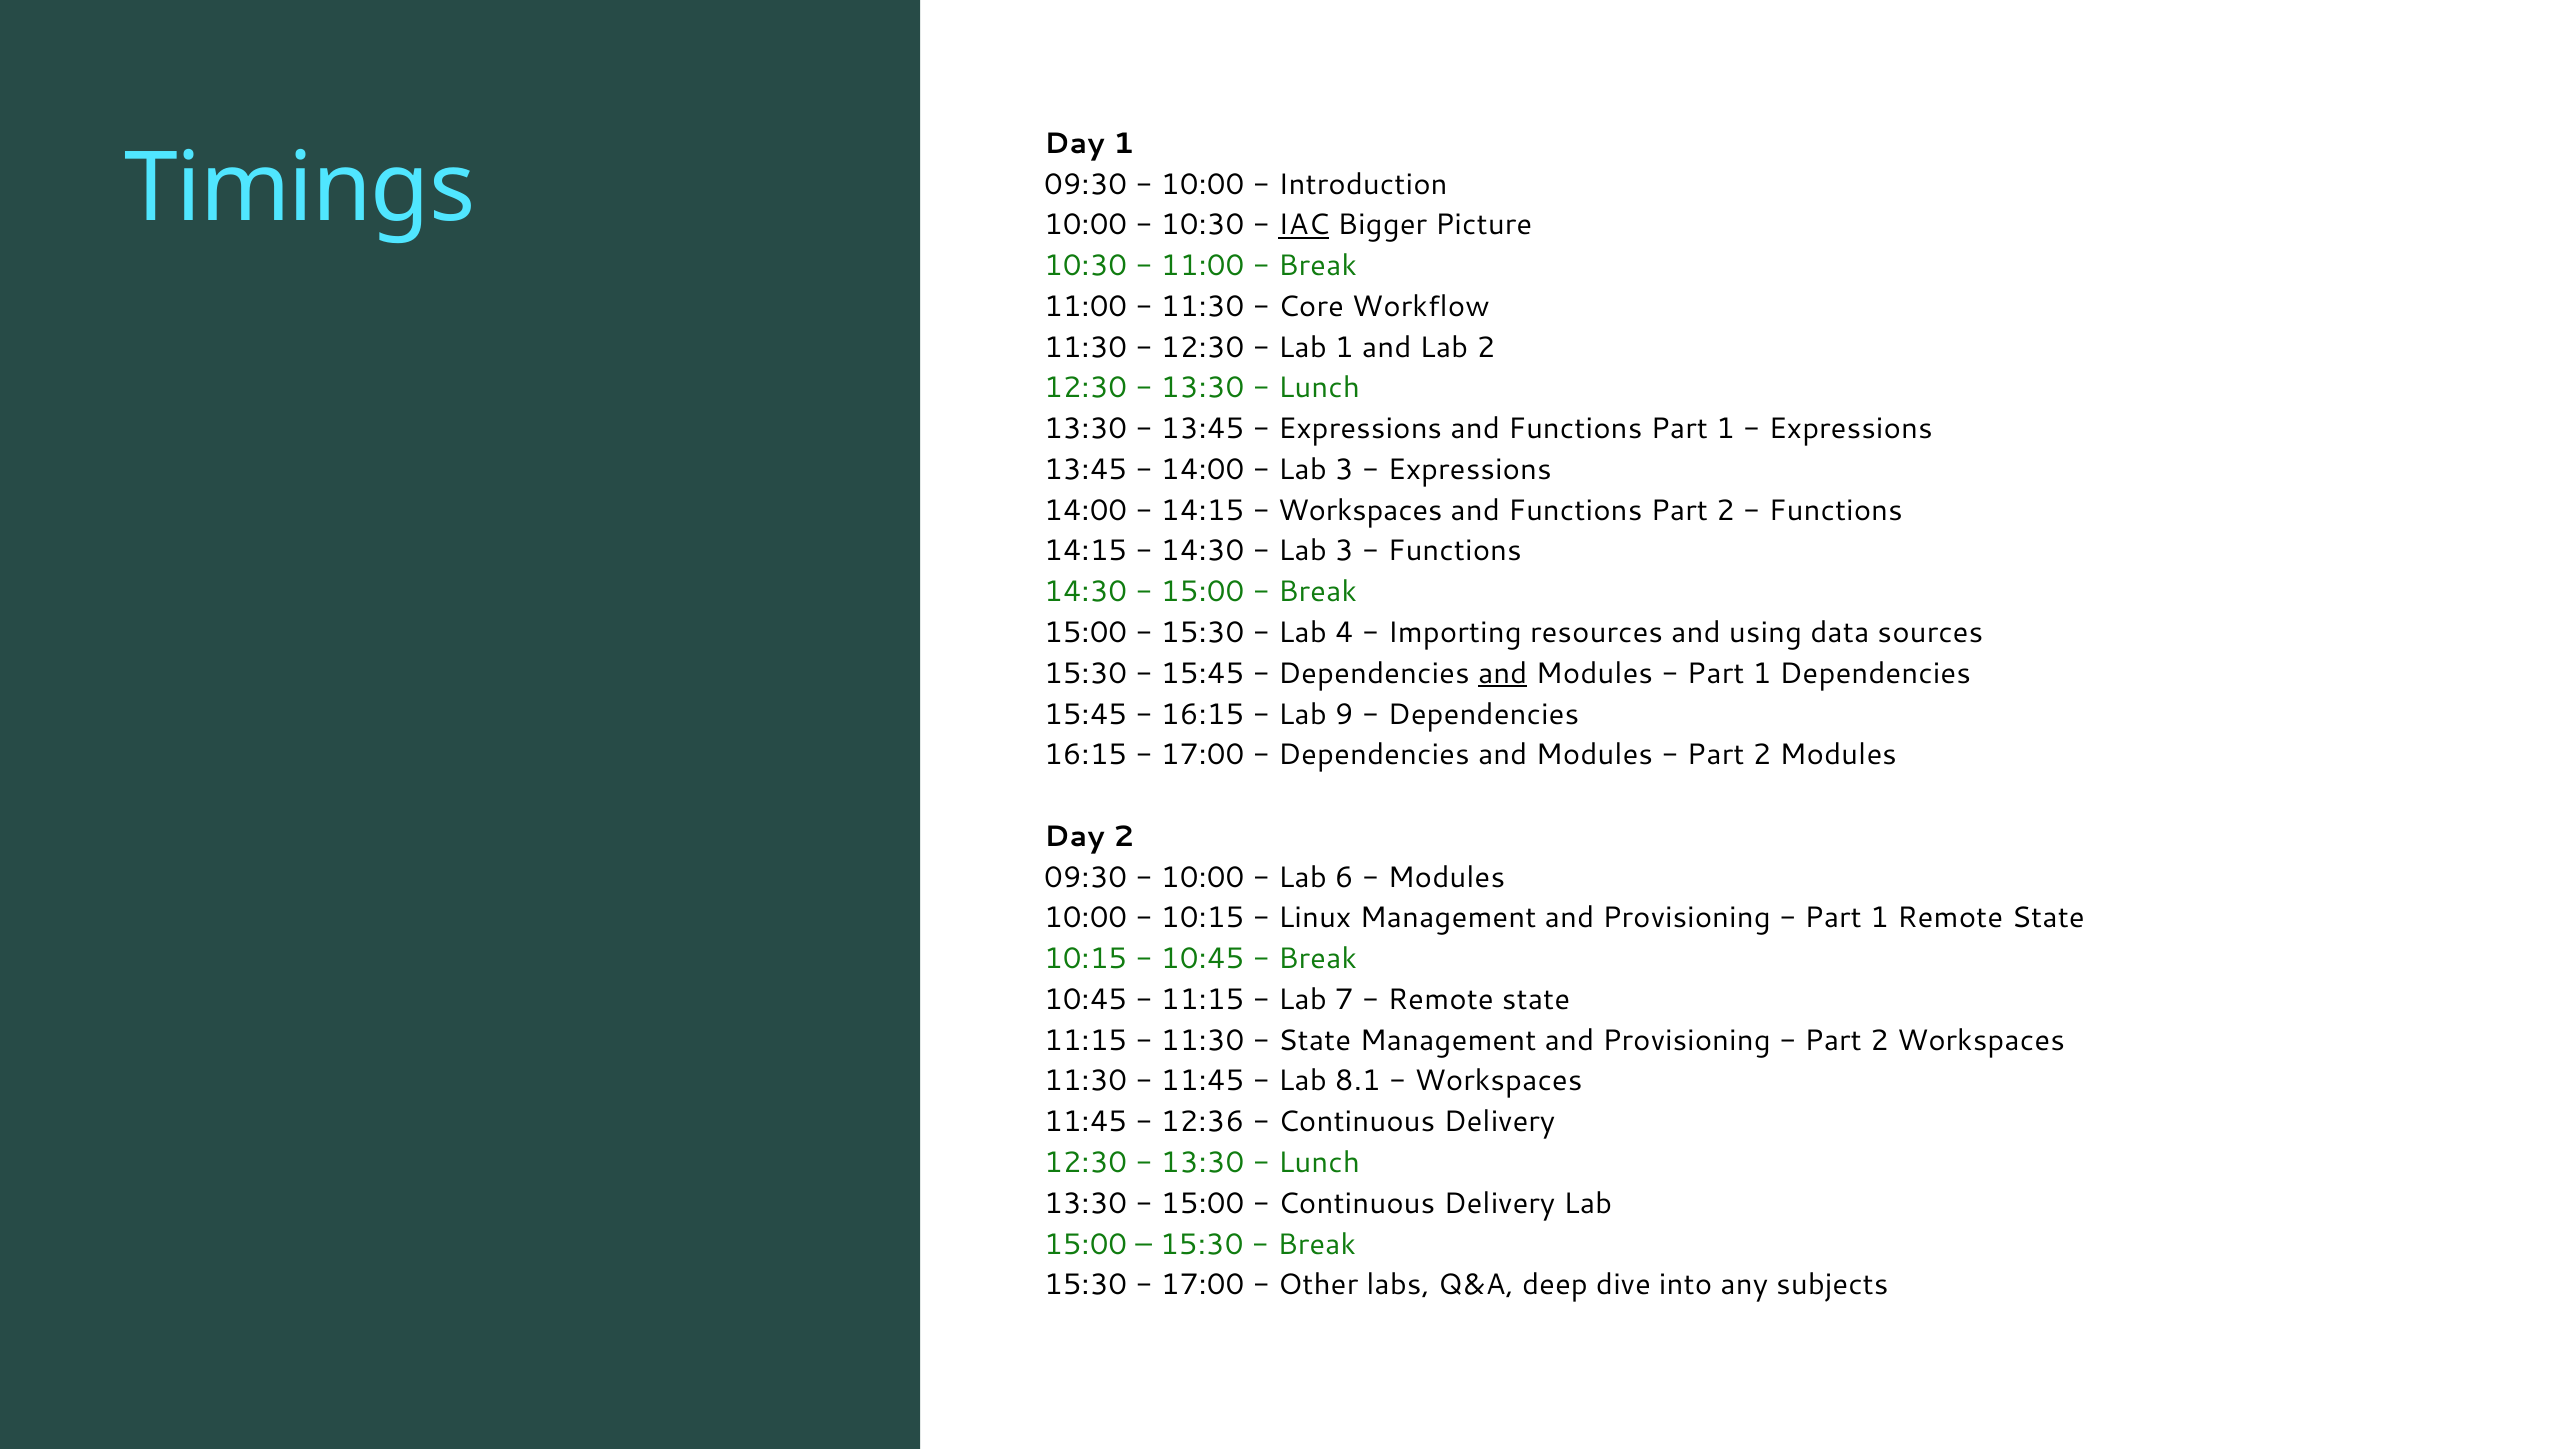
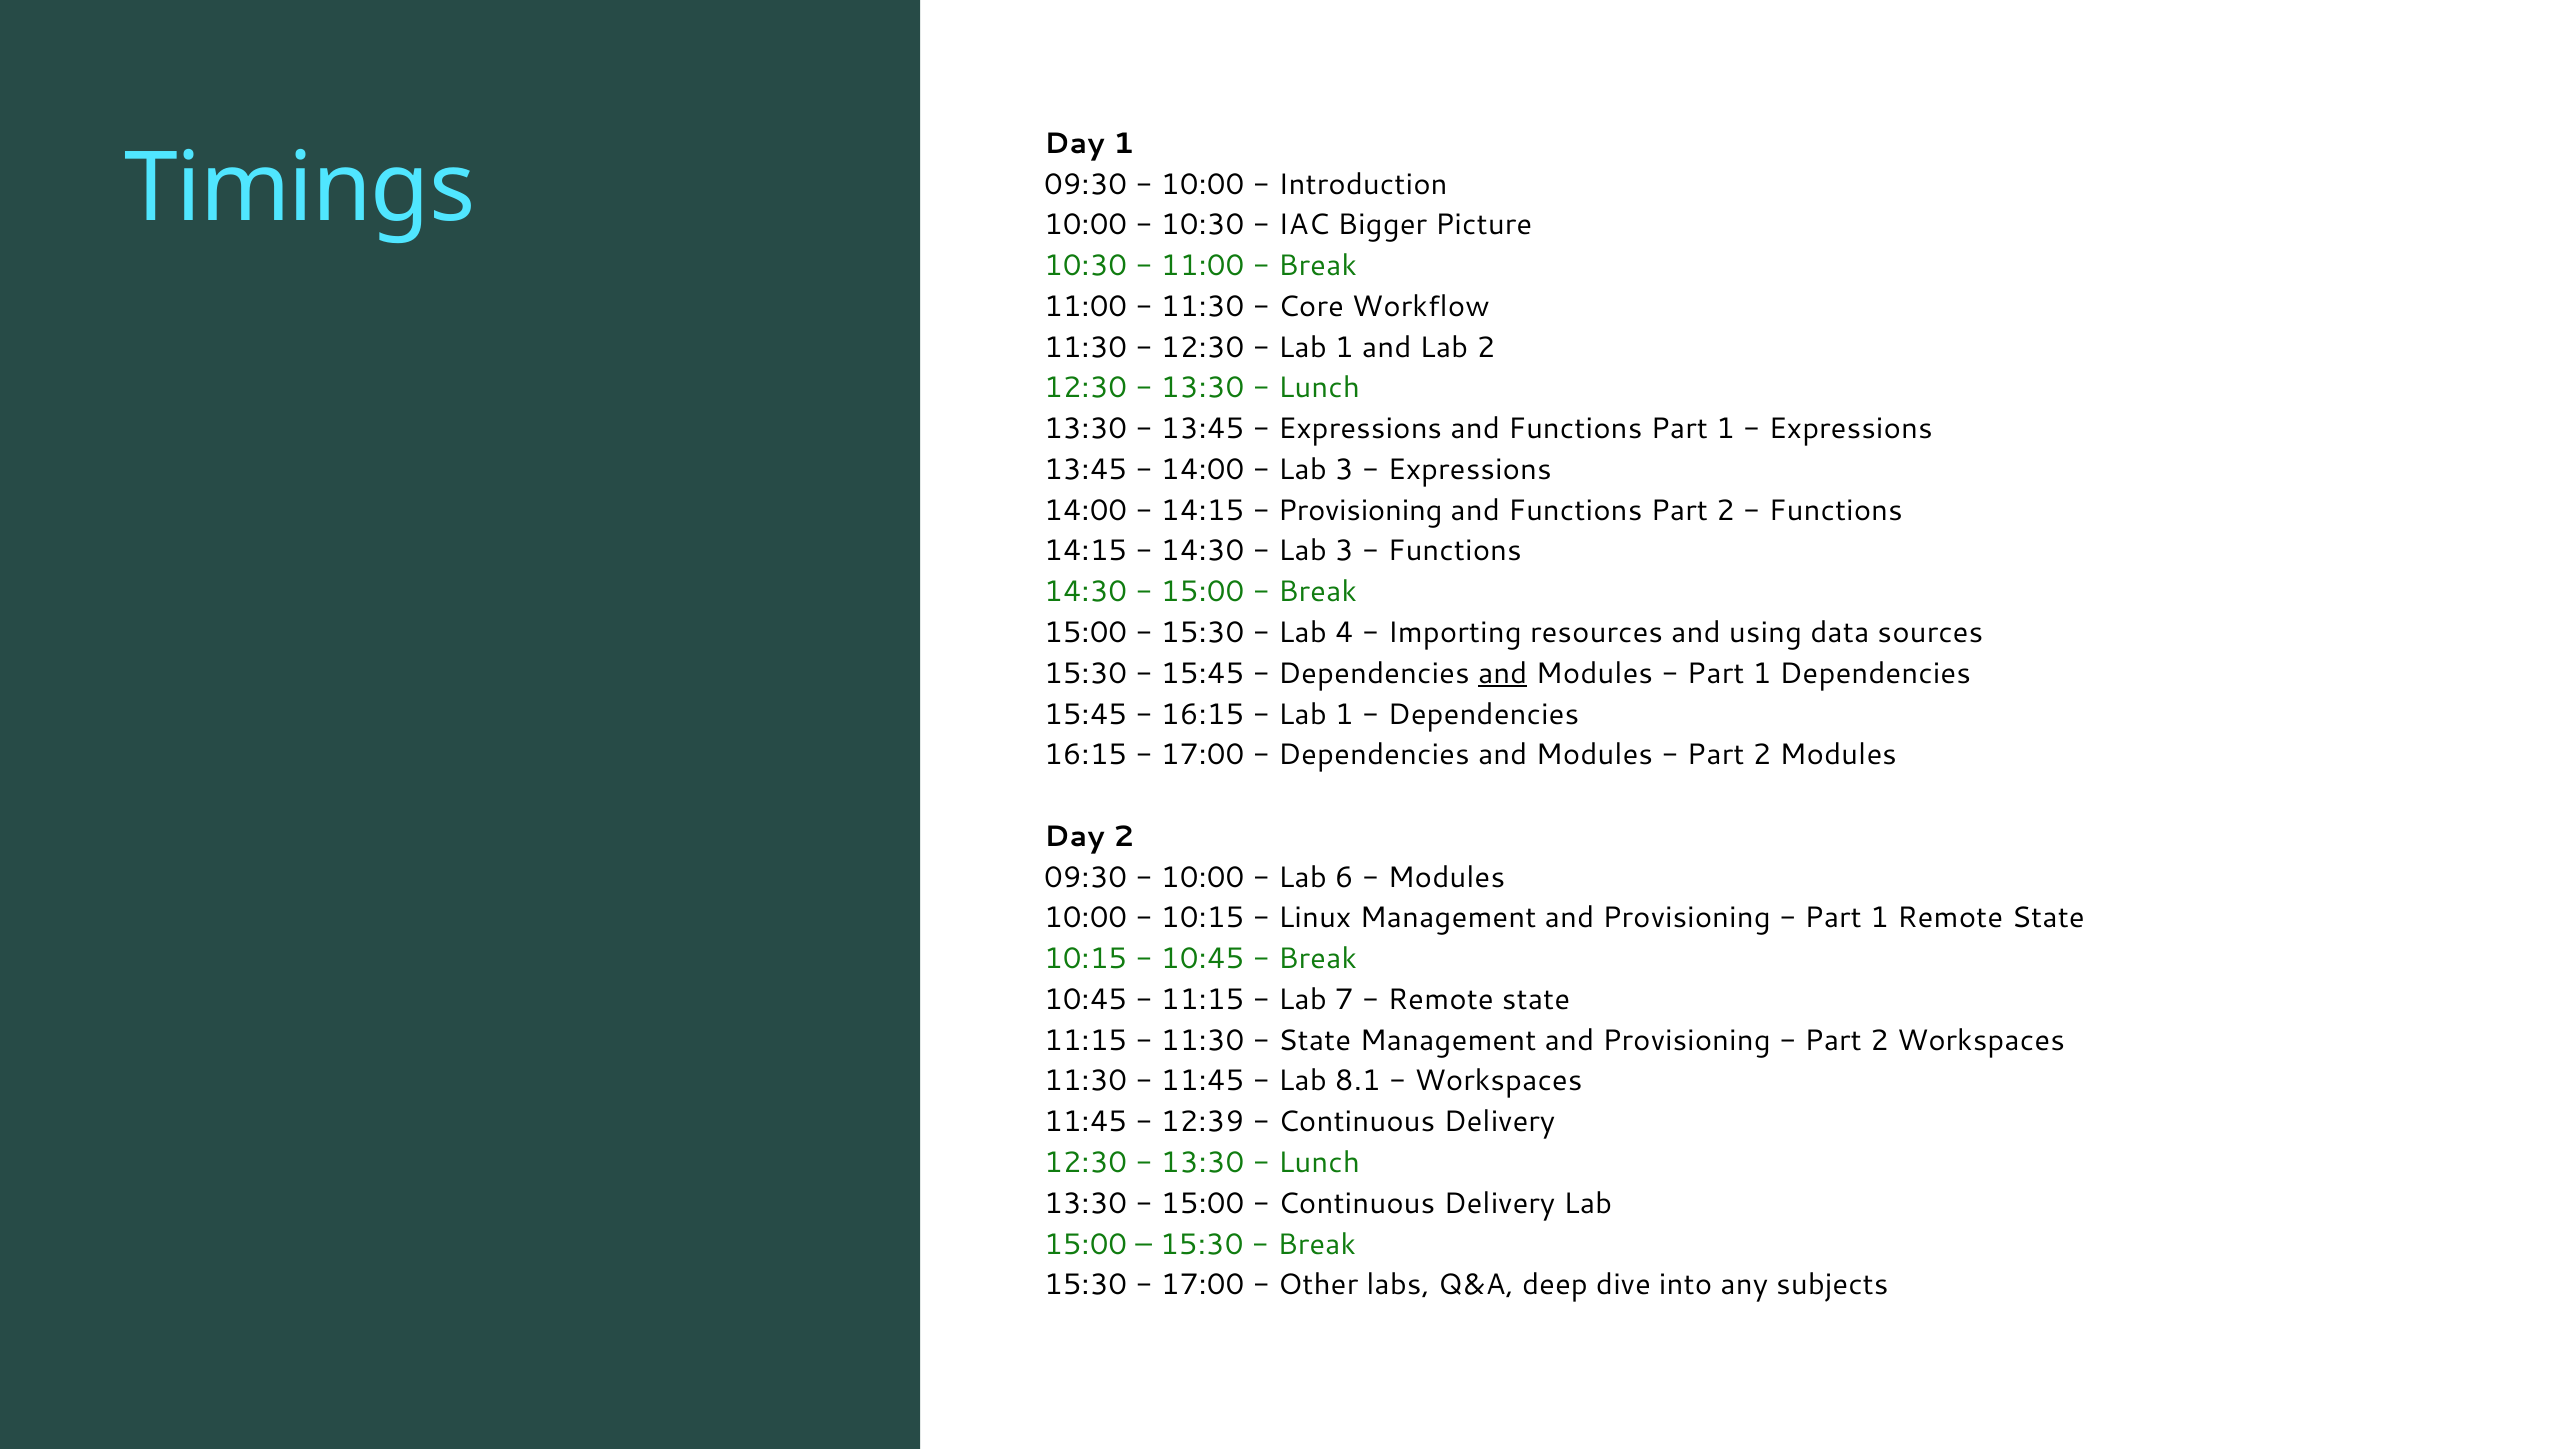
IAC underline: present -> none (1304, 225)
Workspaces: Workspaces -> Provisioning (1360, 510)
9: 9 -> 1 (1344, 714)
12:36: 12:36 -> 12:39 (1203, 1122)
